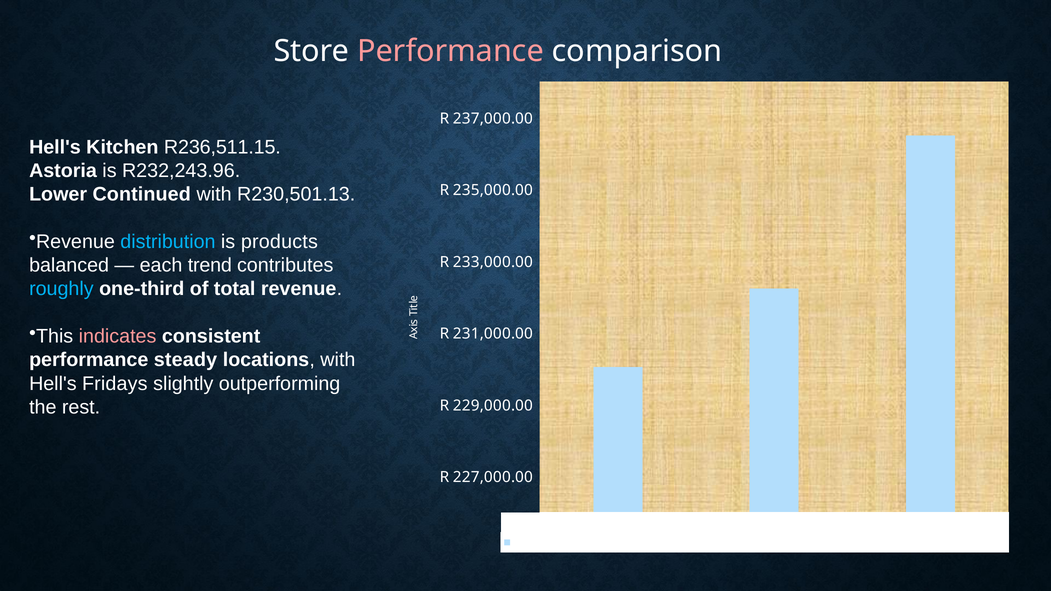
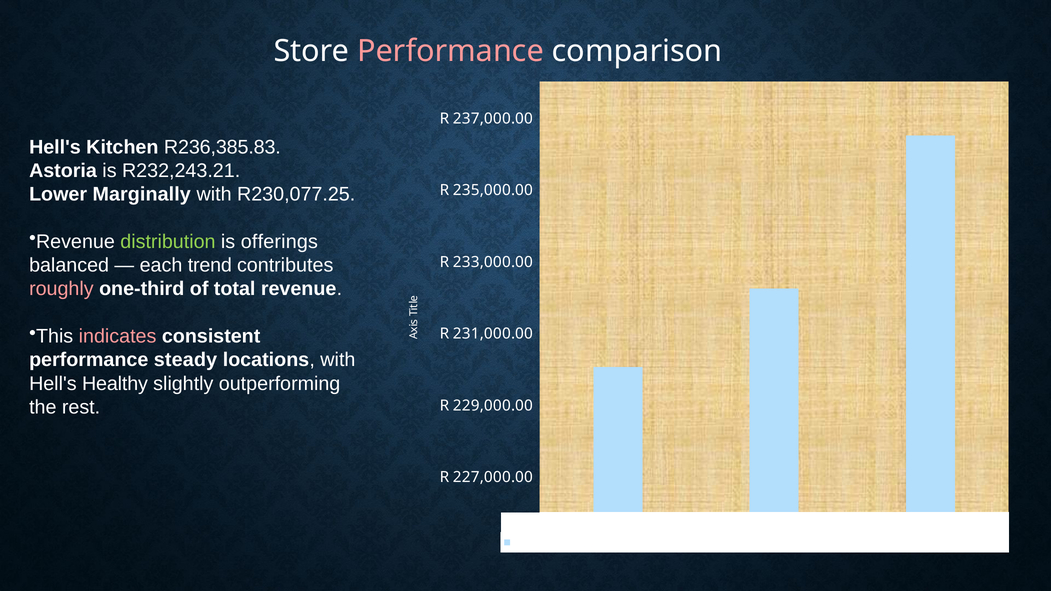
R236,511.15: R236,511.15 -> R236,385.83 (222, 147)
R232,243.96: R232,243.96 -> R232,243.21 (181, 171)
Continued: Continued -> Marginally (142, 194)
R230,501.13: R230,501.13 -> R230,077.25 (296, 194)
distribution colour: light blue -> light green (168, 242)
products: products -> offerings (279, 242)
roughly colour: light blue -> pink (61, 289)
Fridays: Fridays -> Healthy (115, 384)
